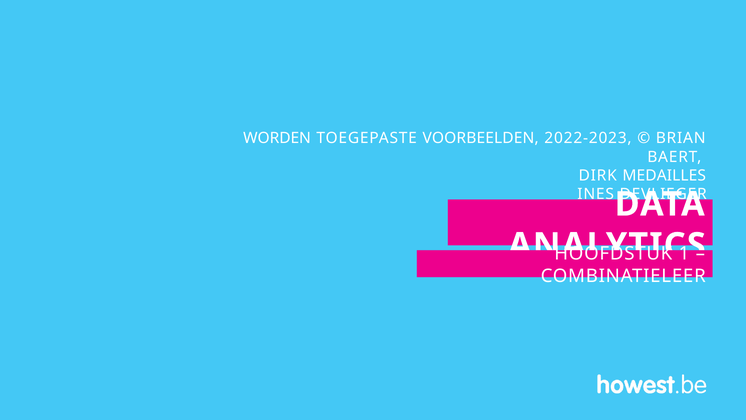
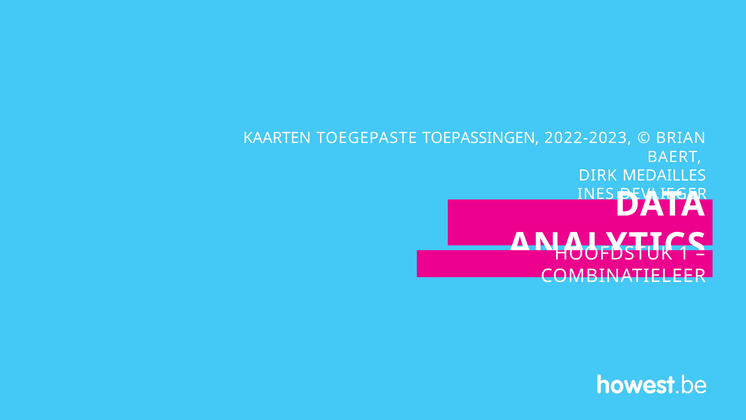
WORDEN: WORDEN -> KAARTEN (277, 138)
VOORBEELDEN: VOORBEELDEN -> TOEPASSINGEN (481, 138)
